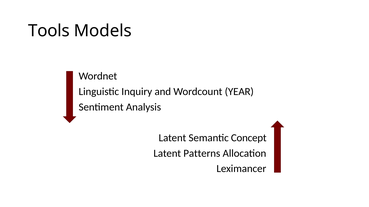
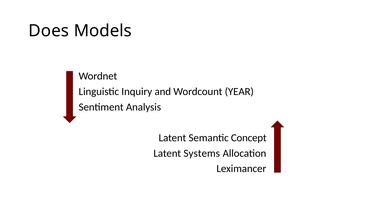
Tools: Tools -> Does (49, 31)
Patterns: Patterns -> Systems (202, 154)
